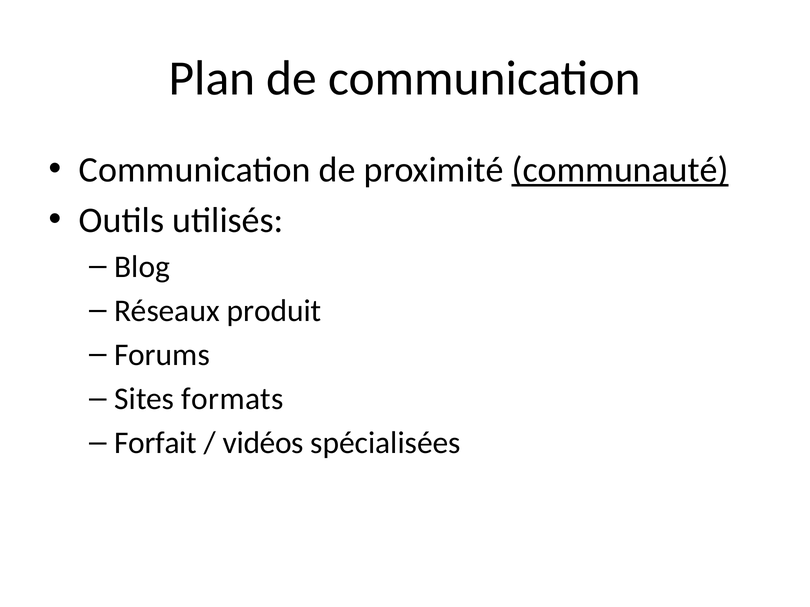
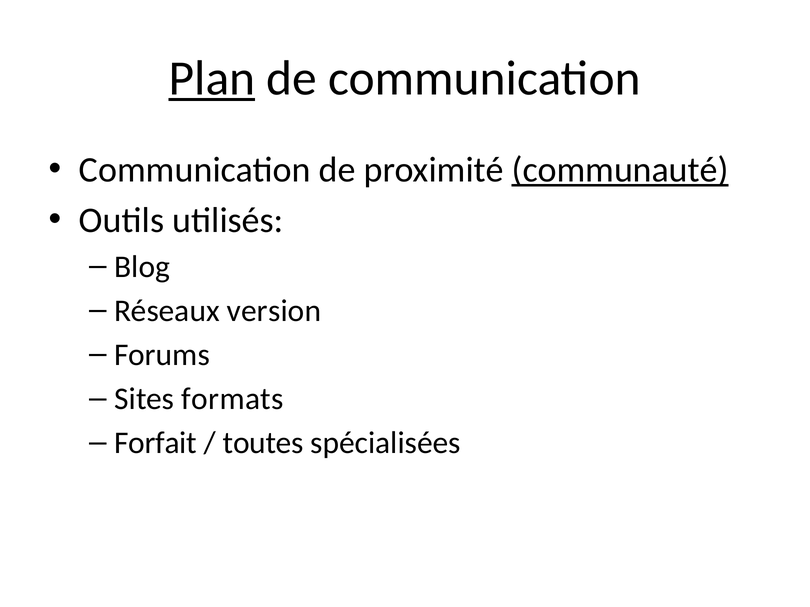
Plan underline: none -> present (212, 78)
produit: produit -> version (274, 311)
vidéos: vidéos -> toutes (263, 443)
